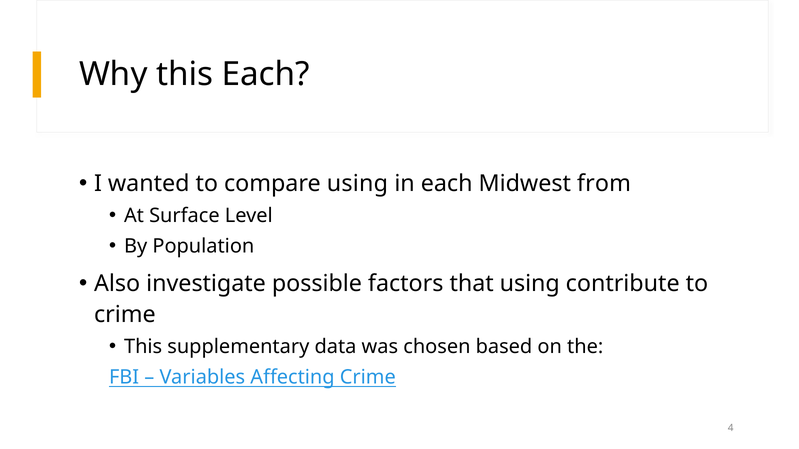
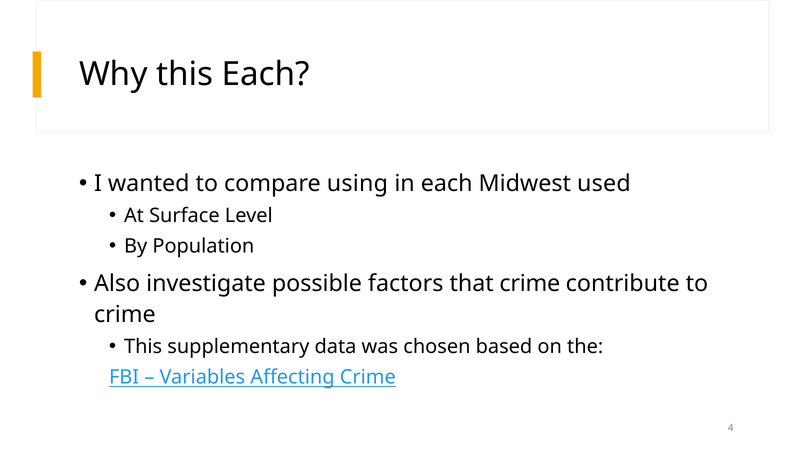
from: from -> used (604, 184)
that using: using -> crime (530, 284)
